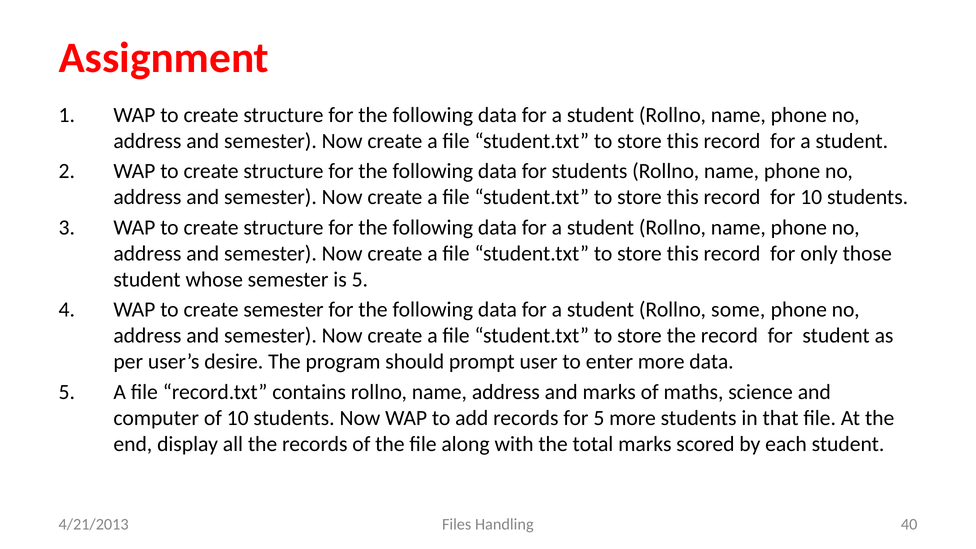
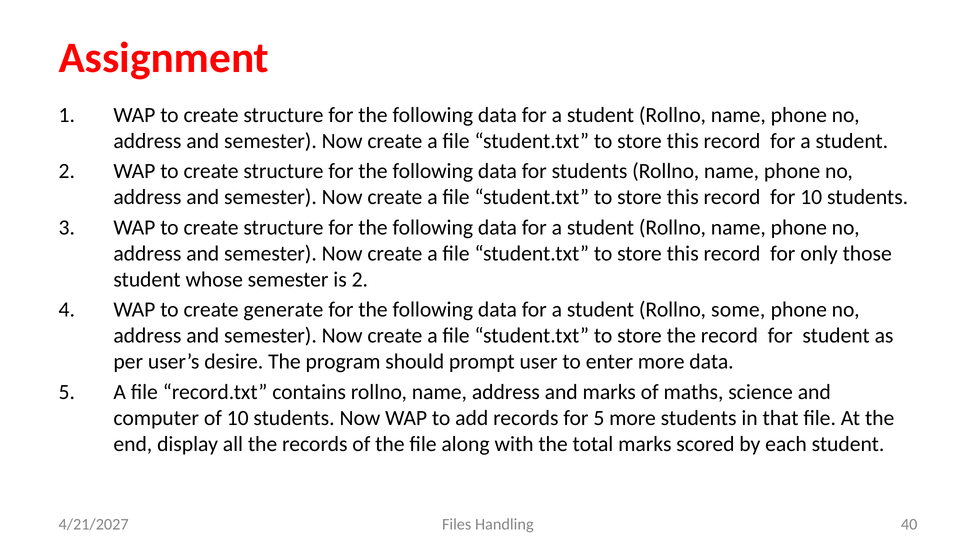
is 5: 5 -> 2 (360, 279)
create semester: semester -> generate (283, 310)
4/21/2013: 4/21/2013 -> 4/21/2027 (94, 525)
